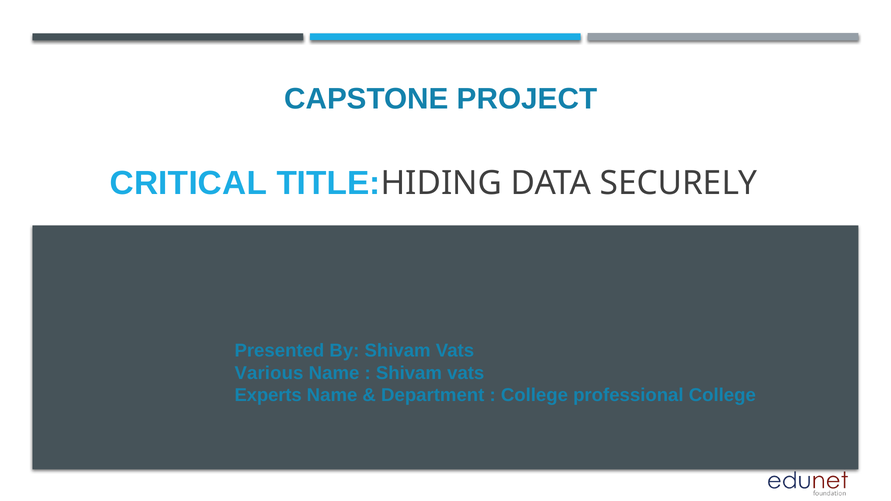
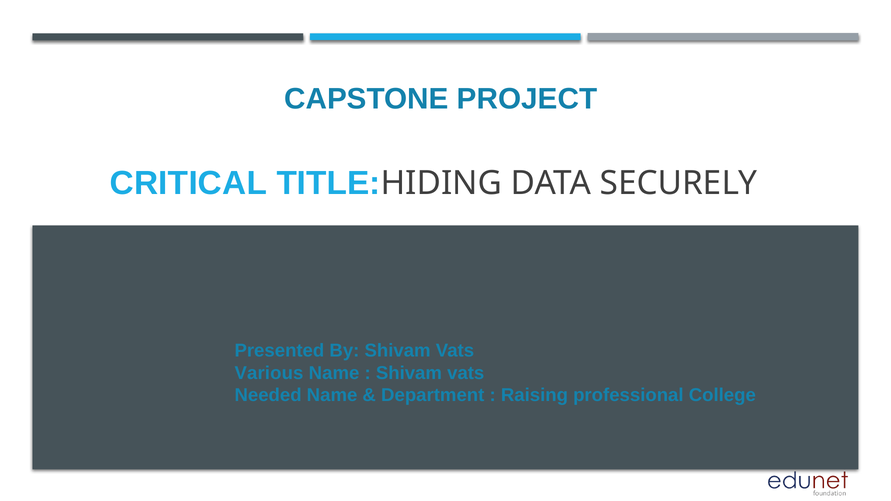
Experts: Experts -> Needed (268, 396)
College: College -> Raising (534, 396)
